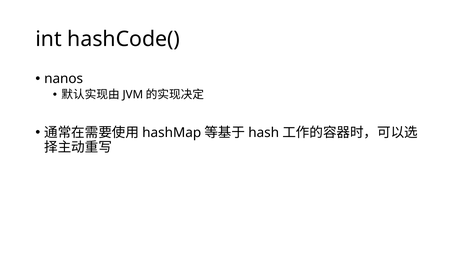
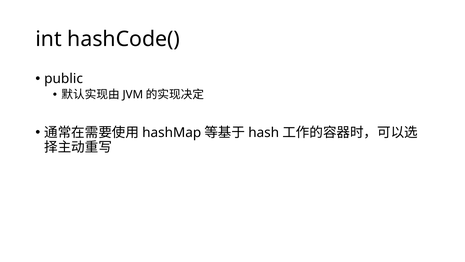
nanos: nanos -> public (64, 79)
